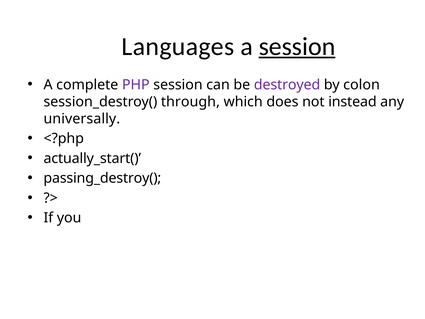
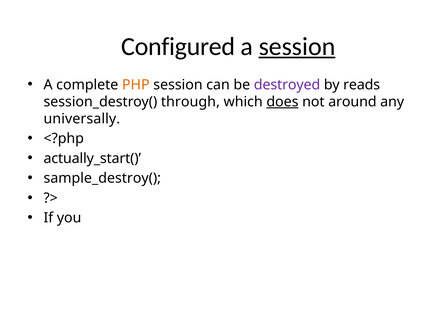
Languages: Languages -> Configured (178, 46)
PHP colour: purple -> orange (136, 85)
colon: colon -> reads (362, 85)
does underline: none -> present (282, 102)
instead: instead -> around (352, 102)
passing_destroy(: passing_destroy( -> sample_destroy( (102, 178)
